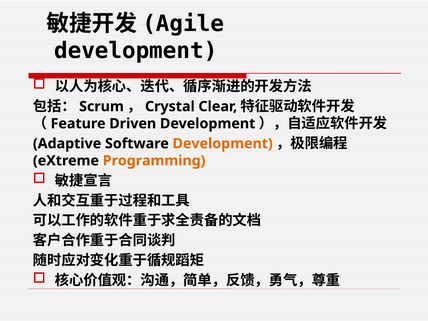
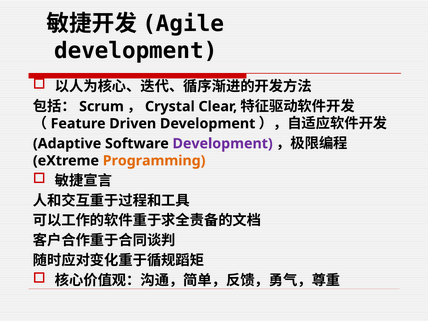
Development colour: orange -> purple (223, 144)
